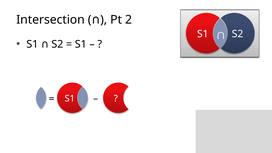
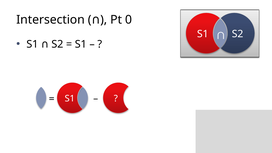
2: 2 -> 0 (129, 20)
